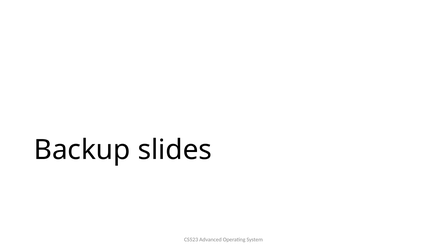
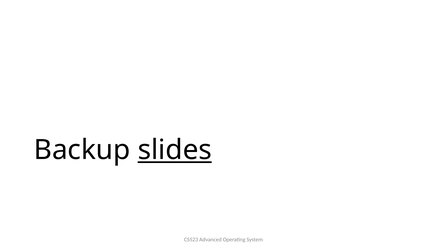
slides underline: none -> present (175, 150)
